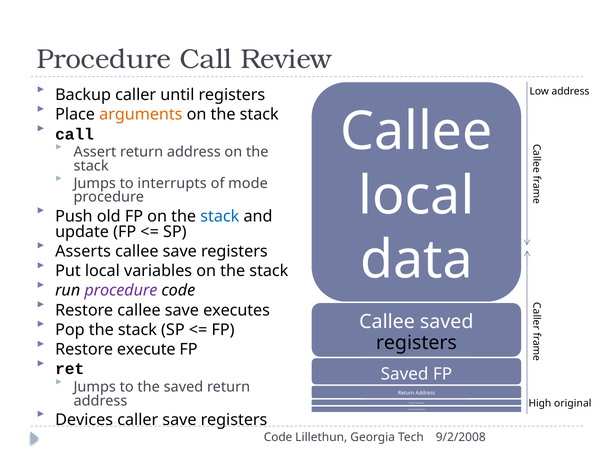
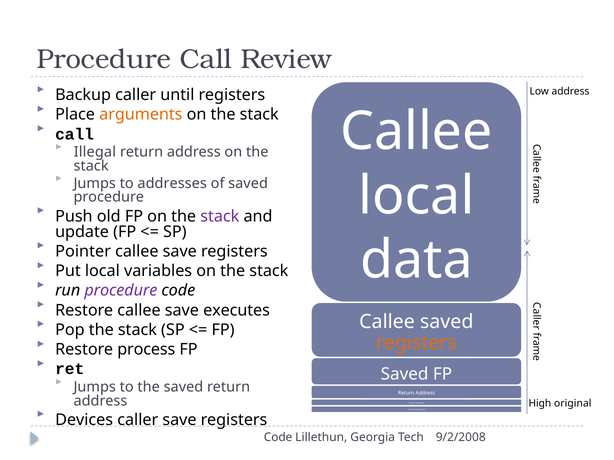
Assert: Assert -> Illegal (95, 152)
interrupts: interrupts -> addresses (172, 183)
of mode: mode -> saved (248, 183)
stack colour: blue -> purple (220, 216)
Asserts: Asserts -> Pointer (83, 252)
registers colour: black -> orange (416, 343)
execute: execute -> process (146, 350)
